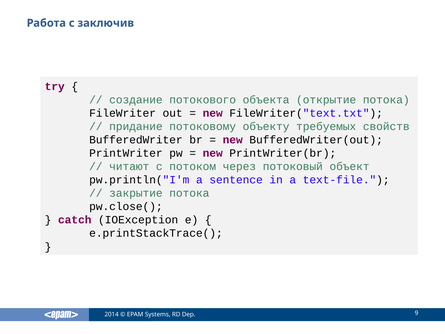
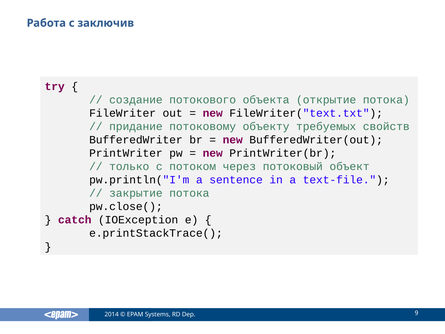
читают: читают -> только (129, 166)
